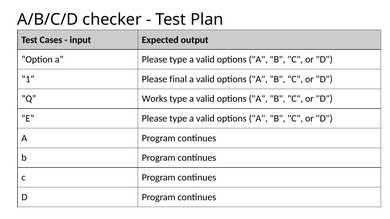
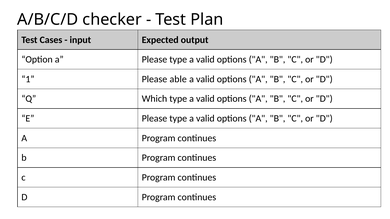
final: final -> able (178, 79)
Works: Works -> Which (154, 99)
